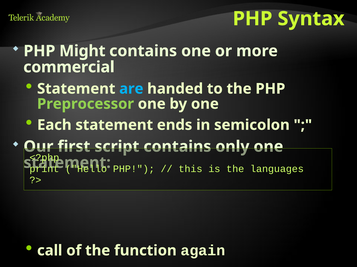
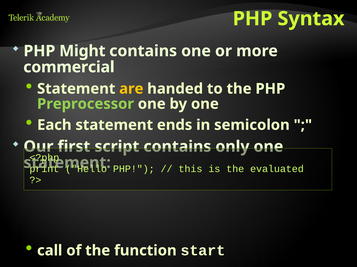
are colour: light blue -> yellow (131, 89)
languages: languages -> evaluated (277, 169)
again: again -> start (203, 251)
